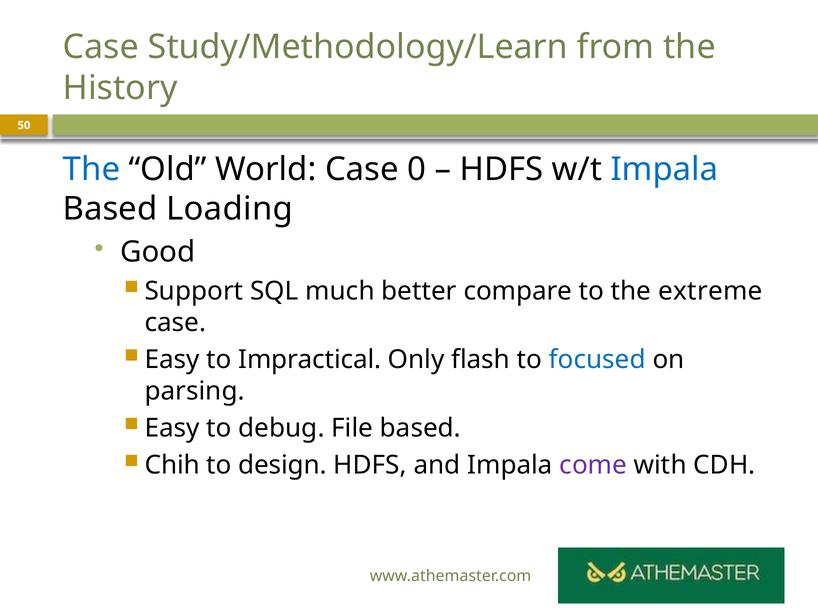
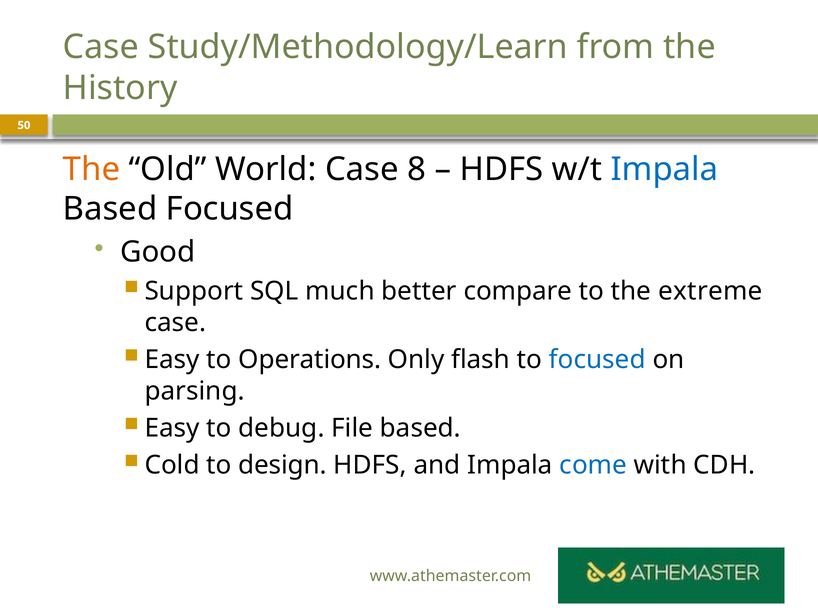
The colour: blue -> orange (91, 169)
0: 0 -> 8 (417, 169)
Based Loading: Loading -> Focused (230, 209)
Impractical: Impractical -> Operations (310, 360)
Chih: Chih -> Cold (172, 465)
come colour: purple -> blue (593, 465)
